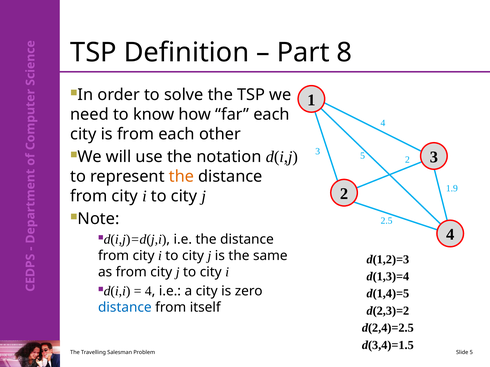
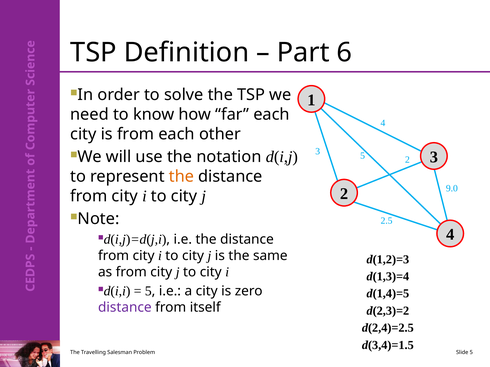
8: 8 -> 6 (344, 53)
1.9: 1.9 -> 9.0 (452, 188)
4: 4 -> 5 (148, 291)
distance colour: blue -> purple (125, 308)
